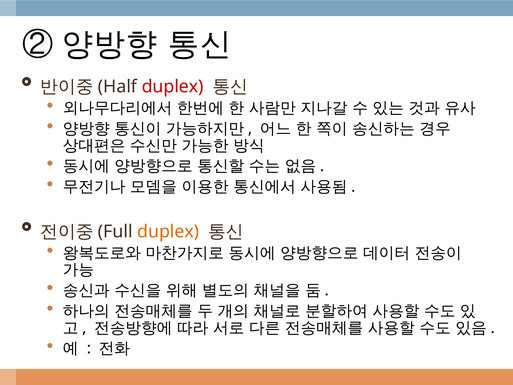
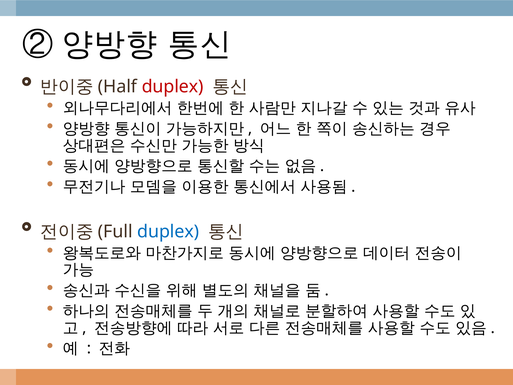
duplex colour: orange -> blue (168, 231)
